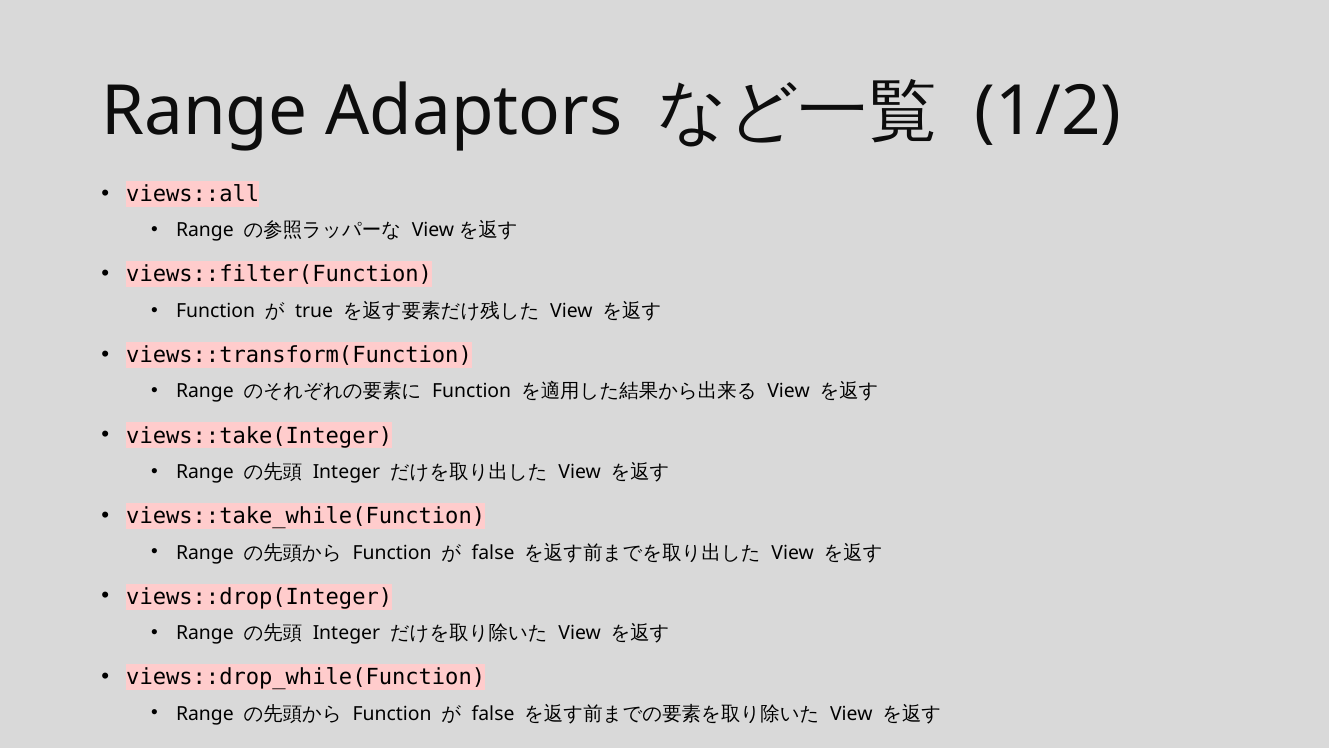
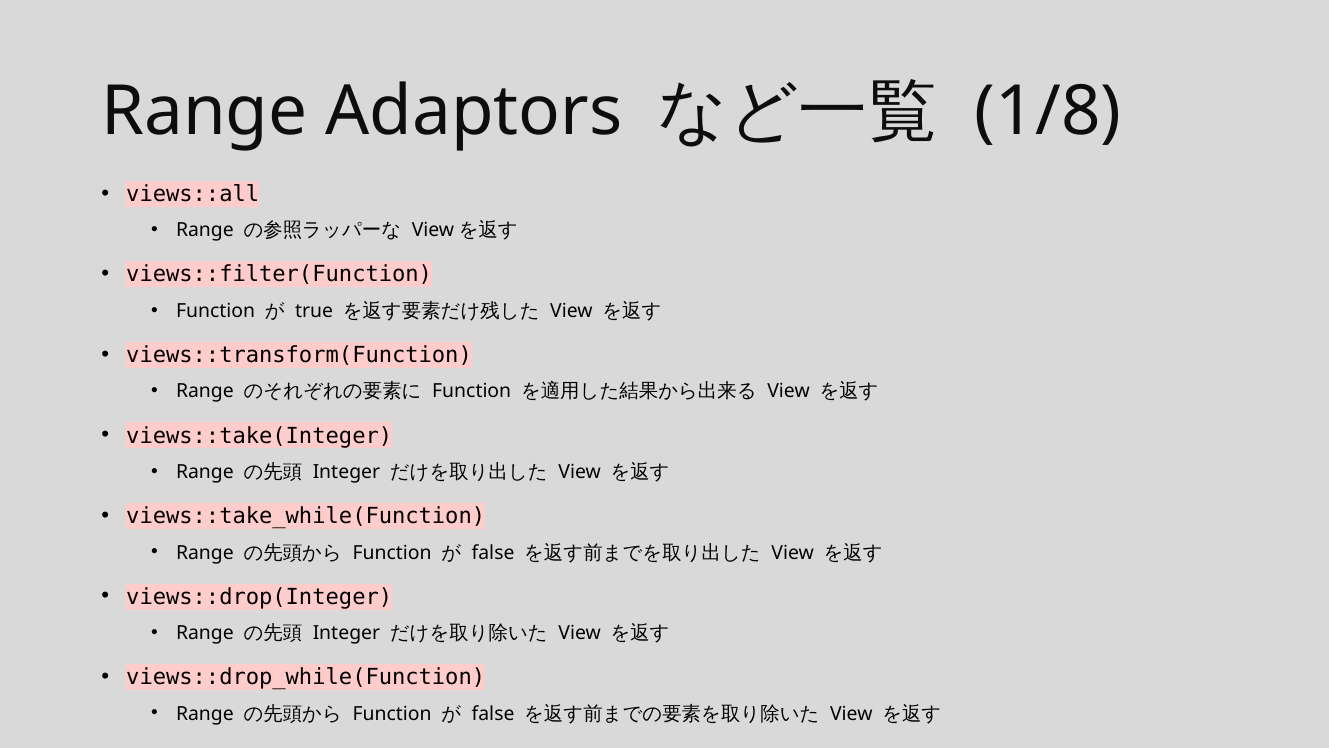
1/2: 1/2 -> 1/8 (1048, 112)
